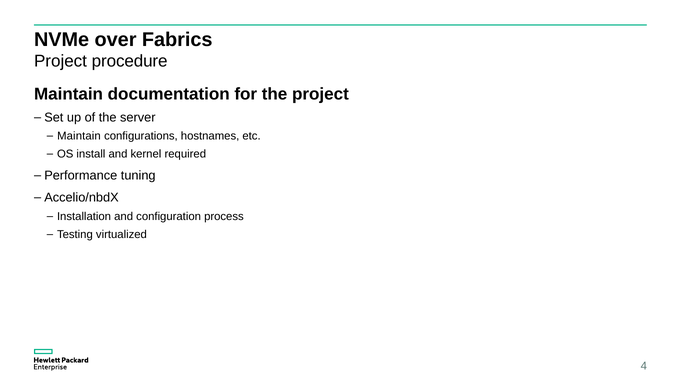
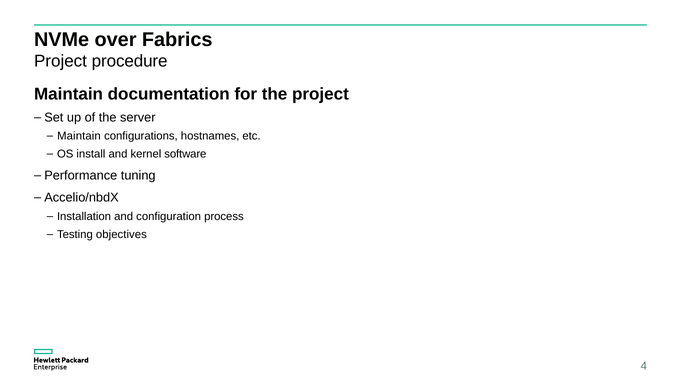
required: required -> software (185, 154)
virtualized: virtualized -> objectives (121, 234)
